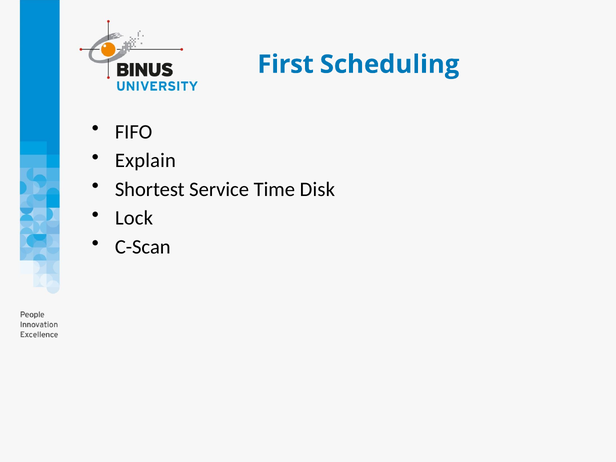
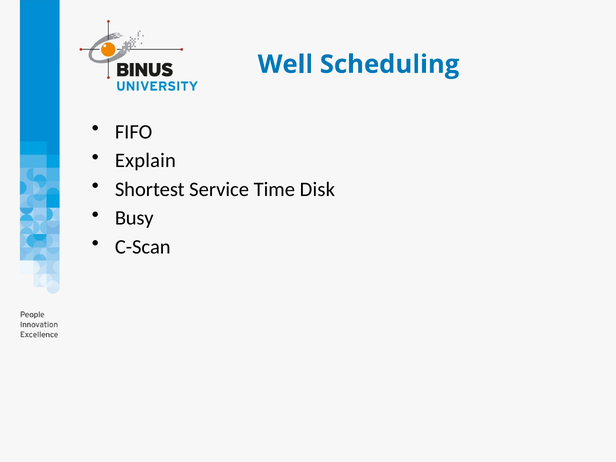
First: First -> Well (285, 64)
Lock: Lock -> Busy (134, 218)
